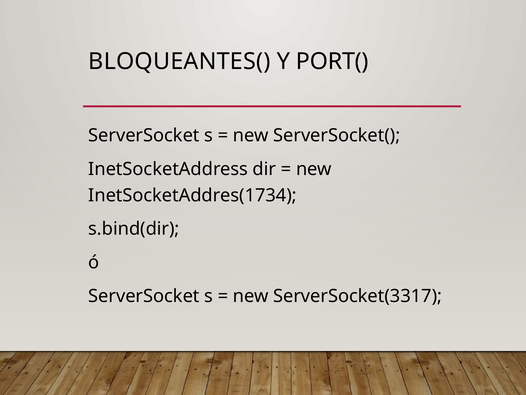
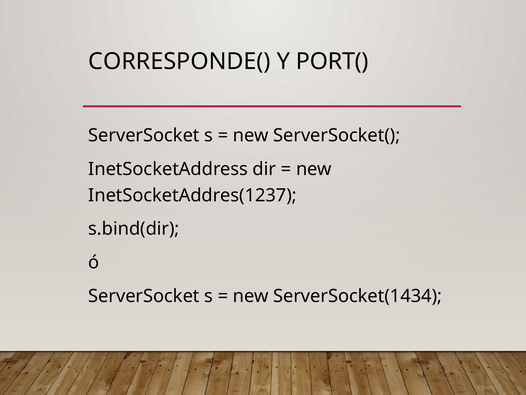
BLOQUEANTES(: BLOQUEANTES( -> CORRESPONDE( (179, 61)
InetSocketAddres(1734: InetSocketAddres(1734 -> InetSocketAddres(1237 (193, 195)
ServerSocket(3317: ServerSocket(3317 -> ServerSocket(1434 (358, 296)
